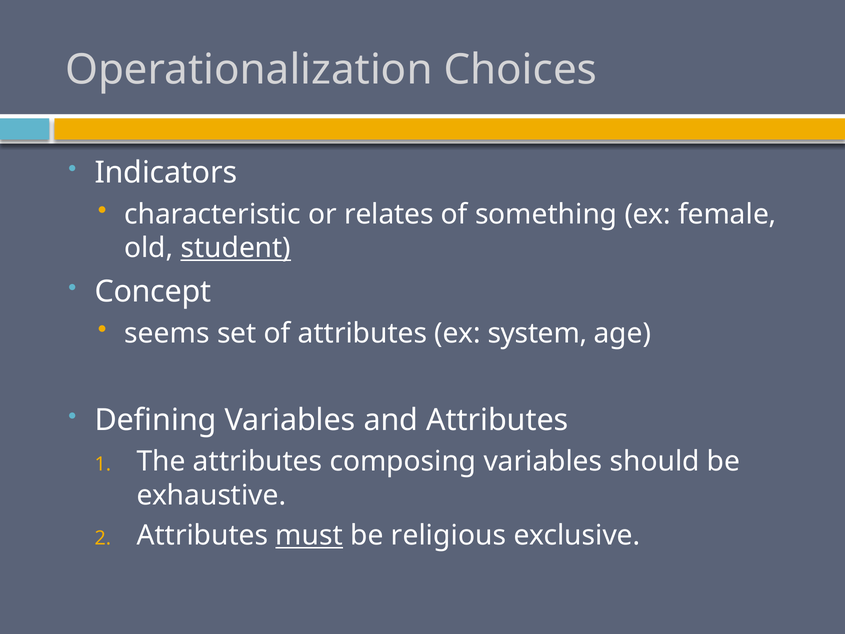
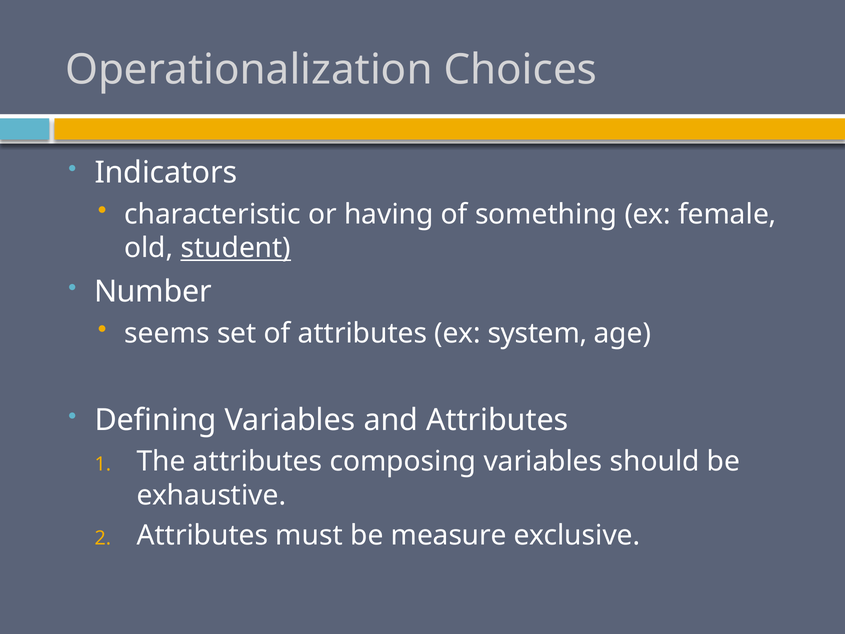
relates: relates -> having (389, 214)
Concept: Concept -> Number (153, 292)
must underline: present -> none (309, 535)
religious: religious -> measure (449, 535)
